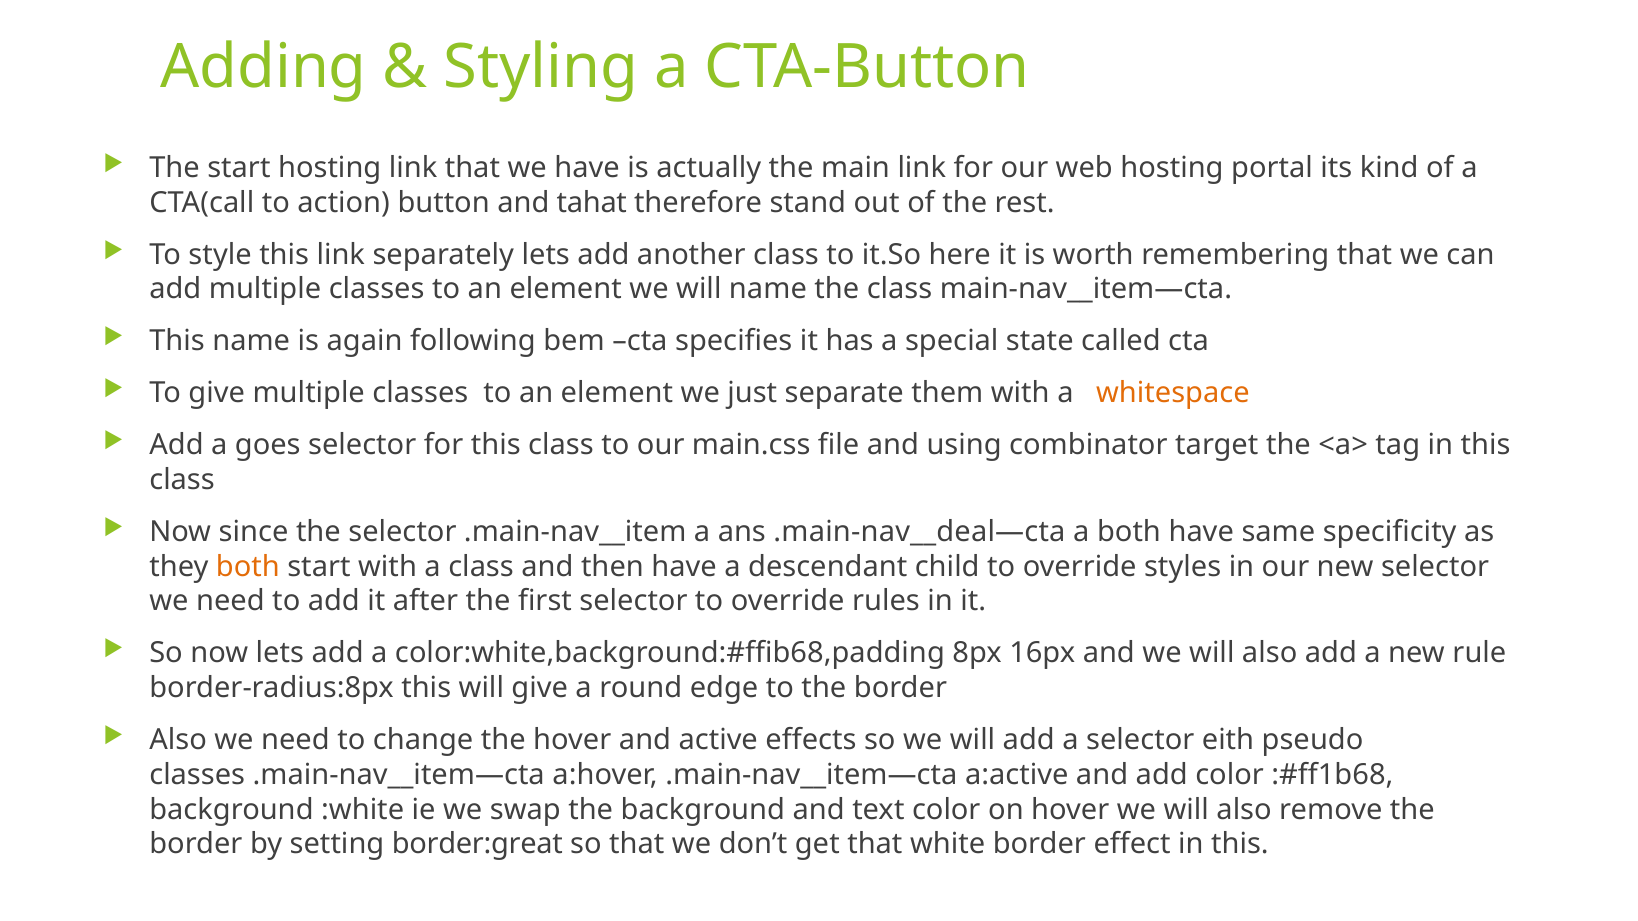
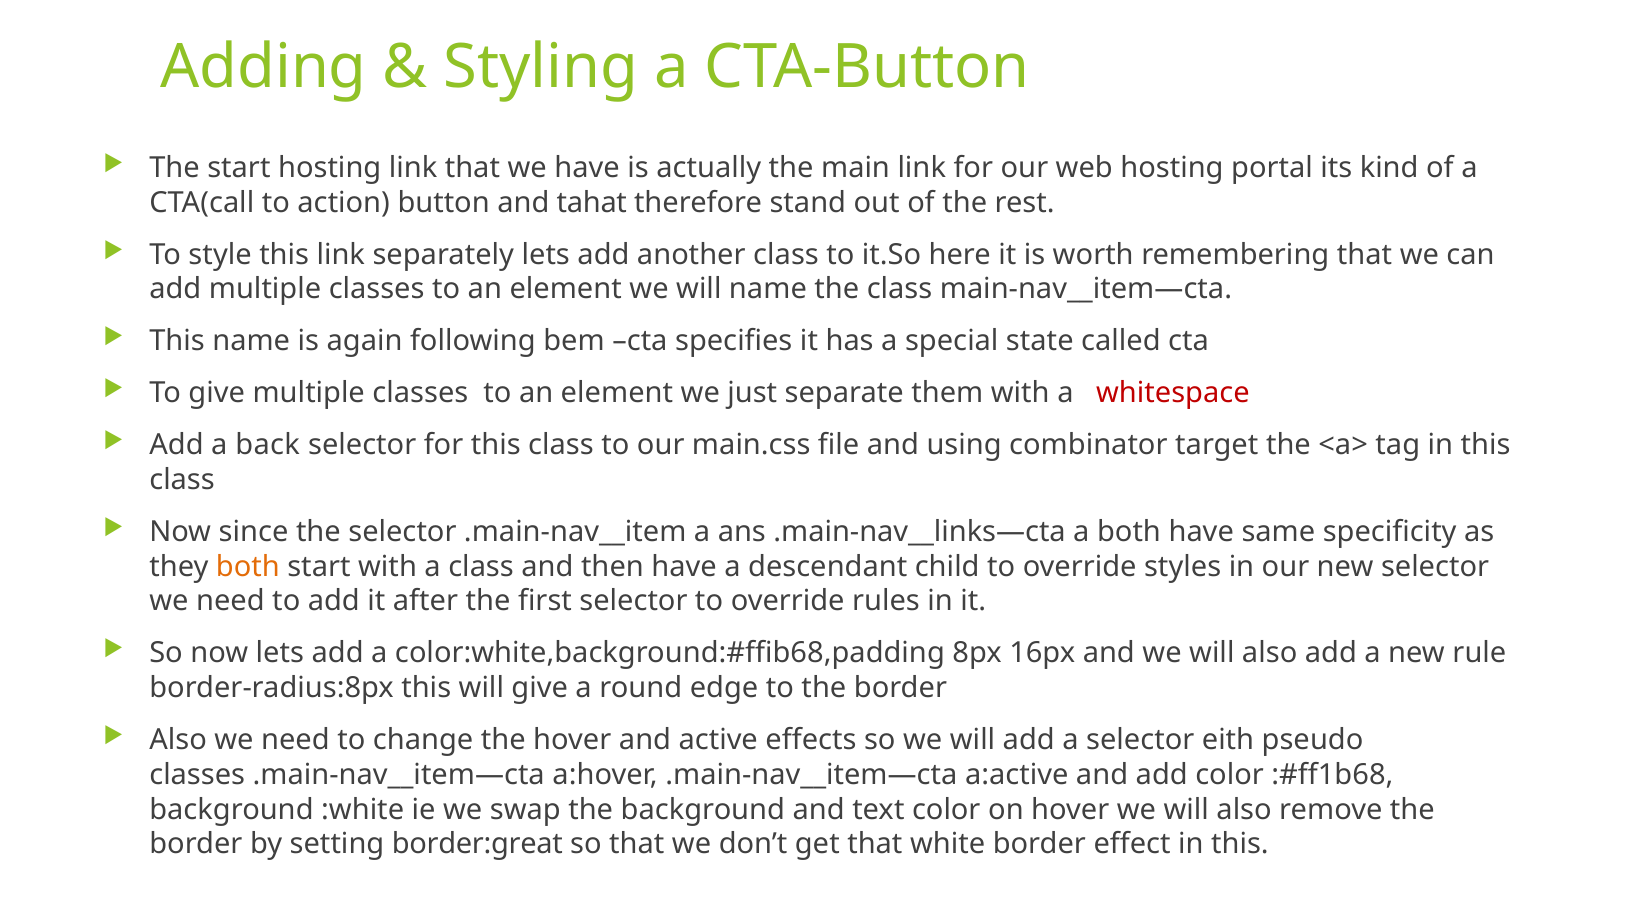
whitespace colour: orange -> red (1173, 393)
goes: goes -> back (268, 445)
.main-nav__deal—cta: .main-nav__deal—cta -> .main-nav__links—cta (920, 532)
